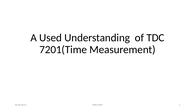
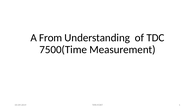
Used: Used -> From (51, 38)
7201(Time: 7201(Time -> 7500(Time (63, 49)
